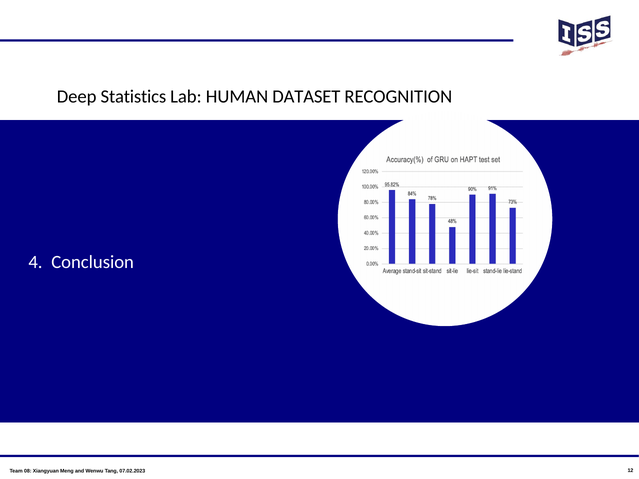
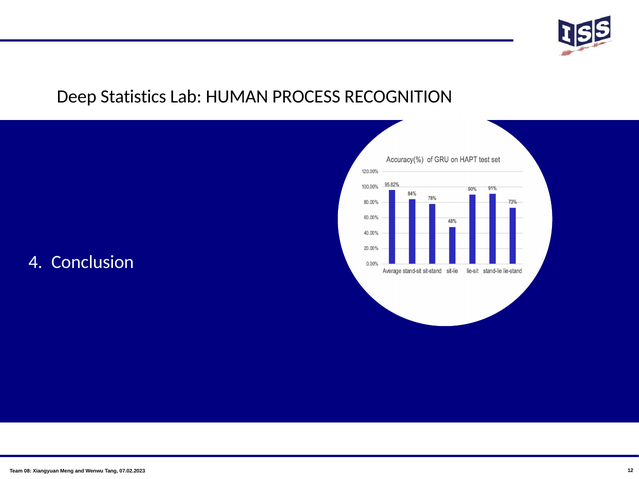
DATASET: DATASET -> PROCESS (306, 97)
